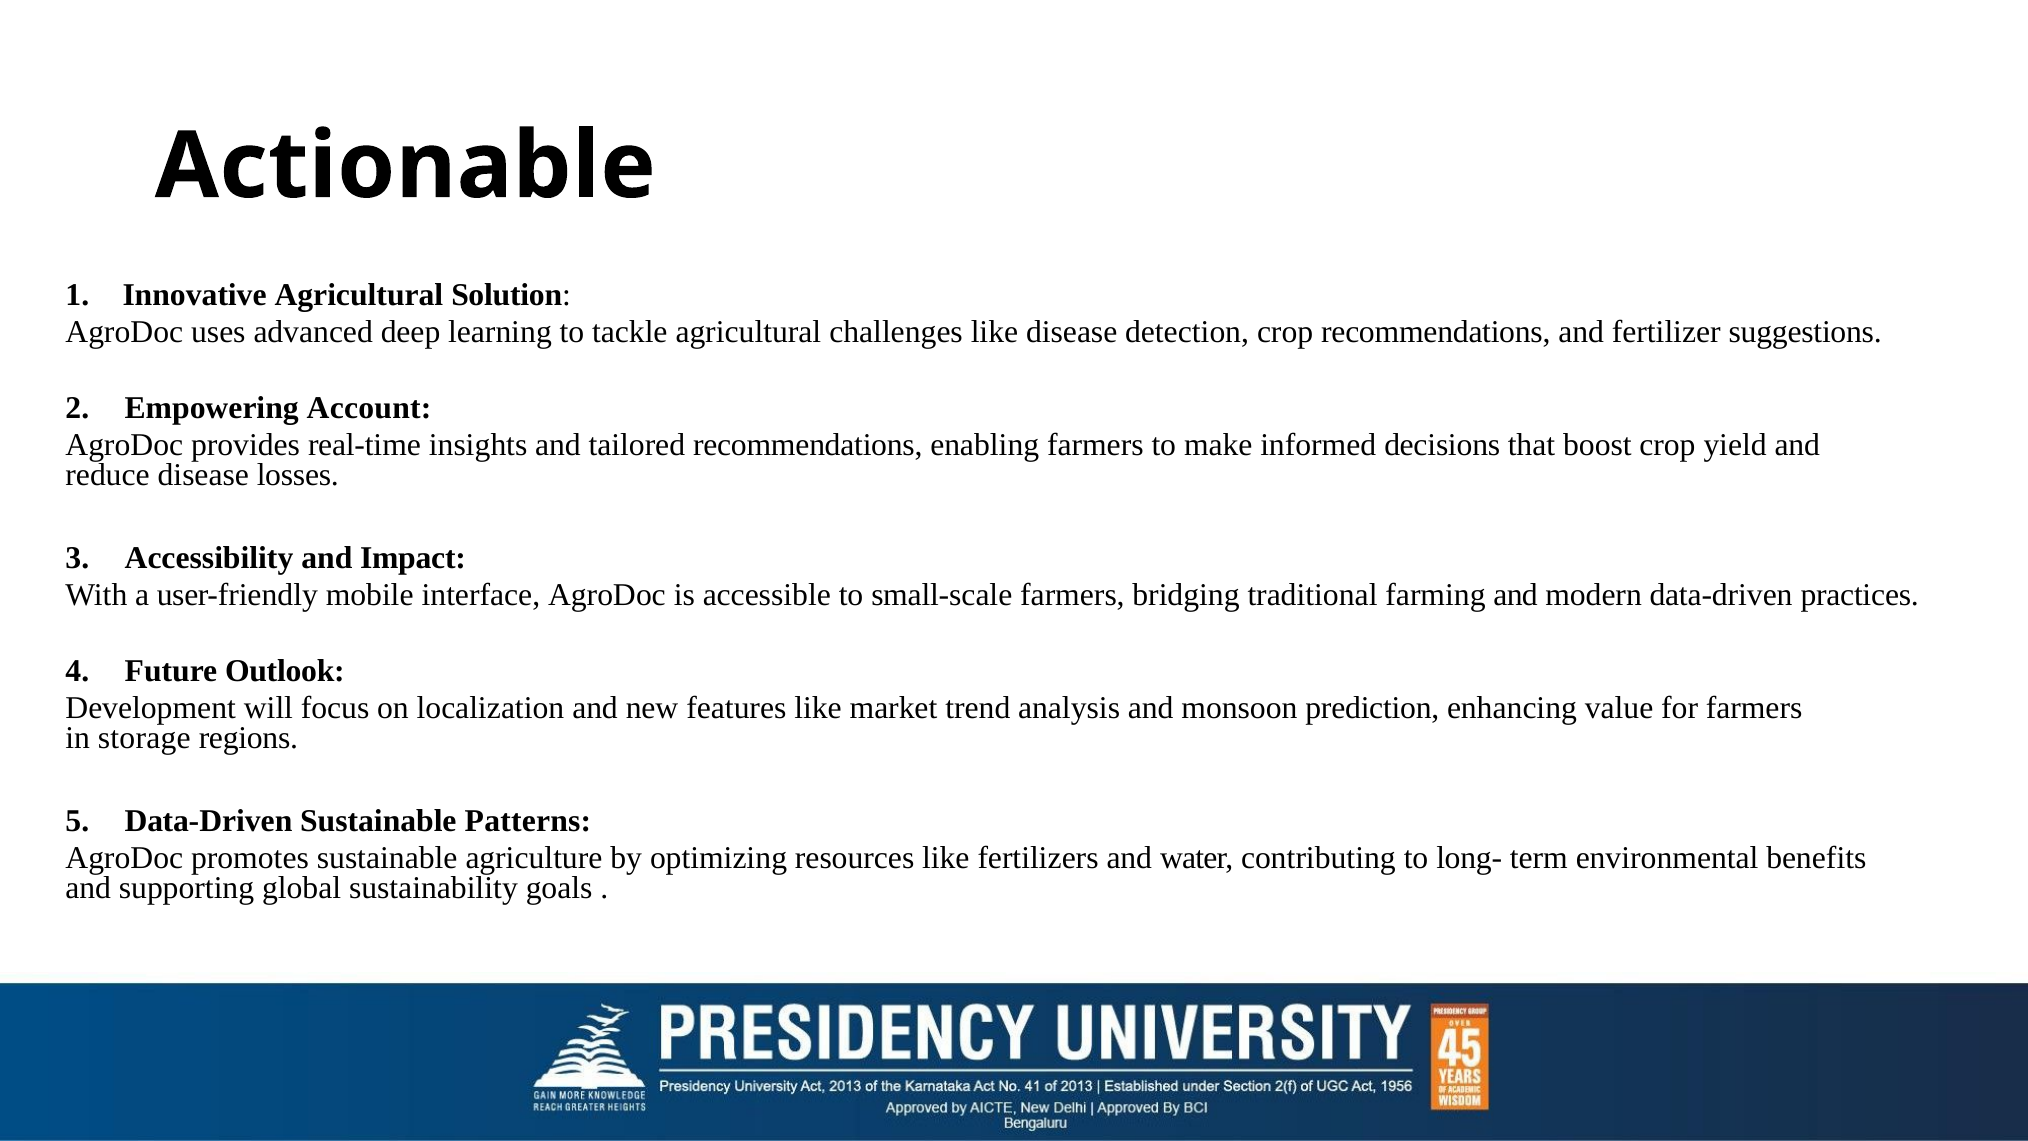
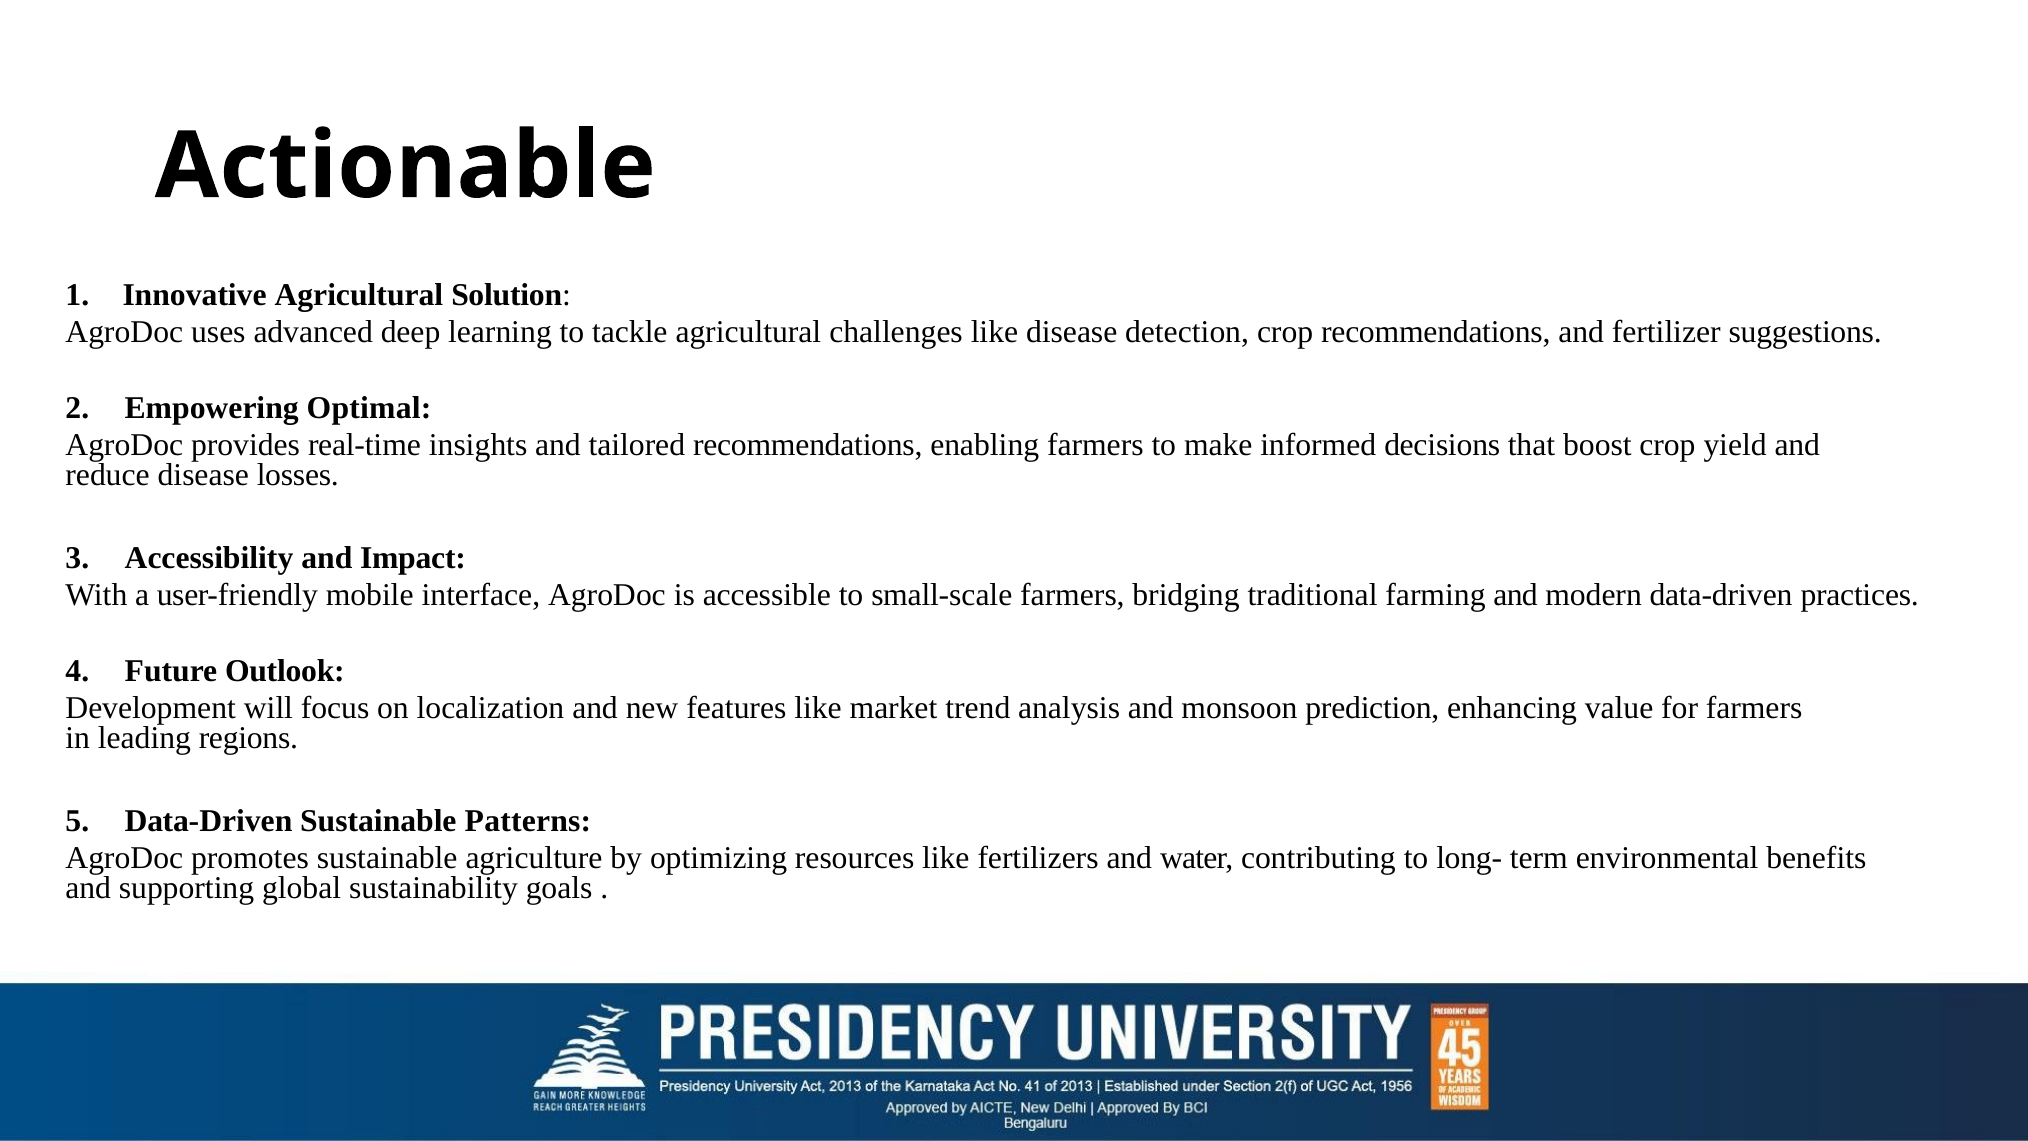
Account: Account -> Optimal (369, 408)
storage: storage -> leading (144, 738)
